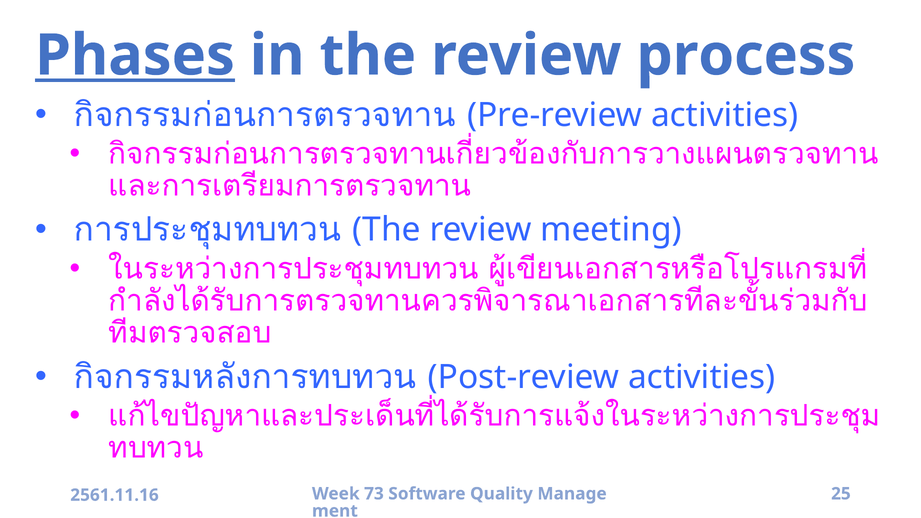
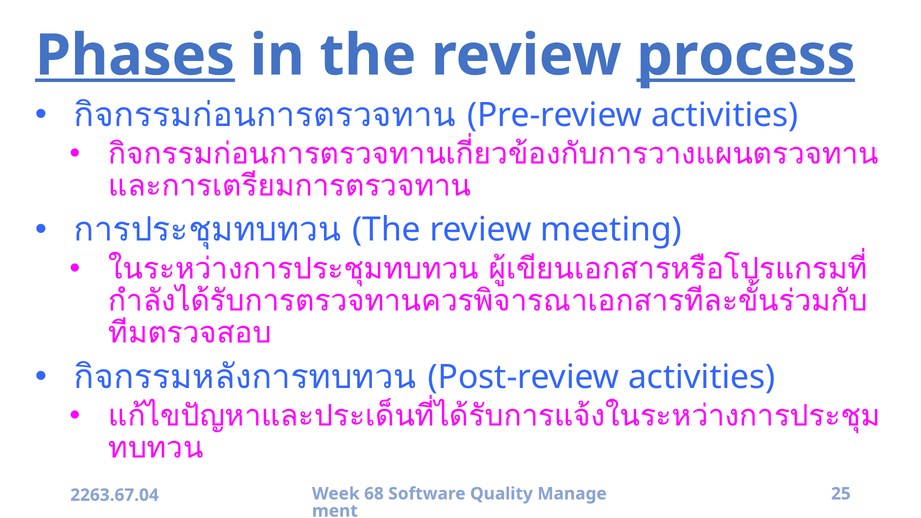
process underline: none -> present (746, 56)
73: 73 -> 68 (374, 494)
2561.11.16: 2561.11.16 -> 2263.67.04 (114, 495)
